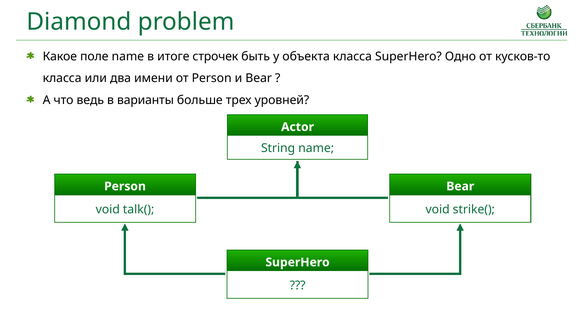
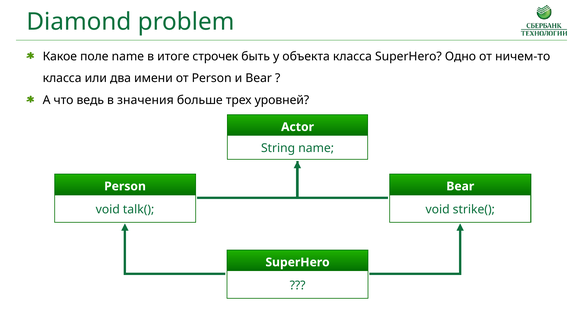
кусков-то: кусков-то -> ничем-то (523, 56)
варианты: варианты -> значения (145, 100)
